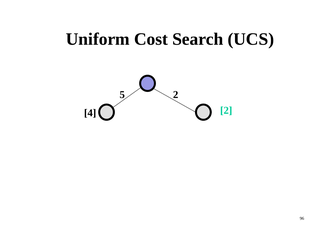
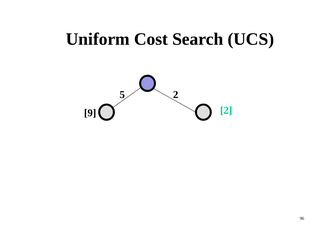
4: 4 -> 9 (90, 113)
